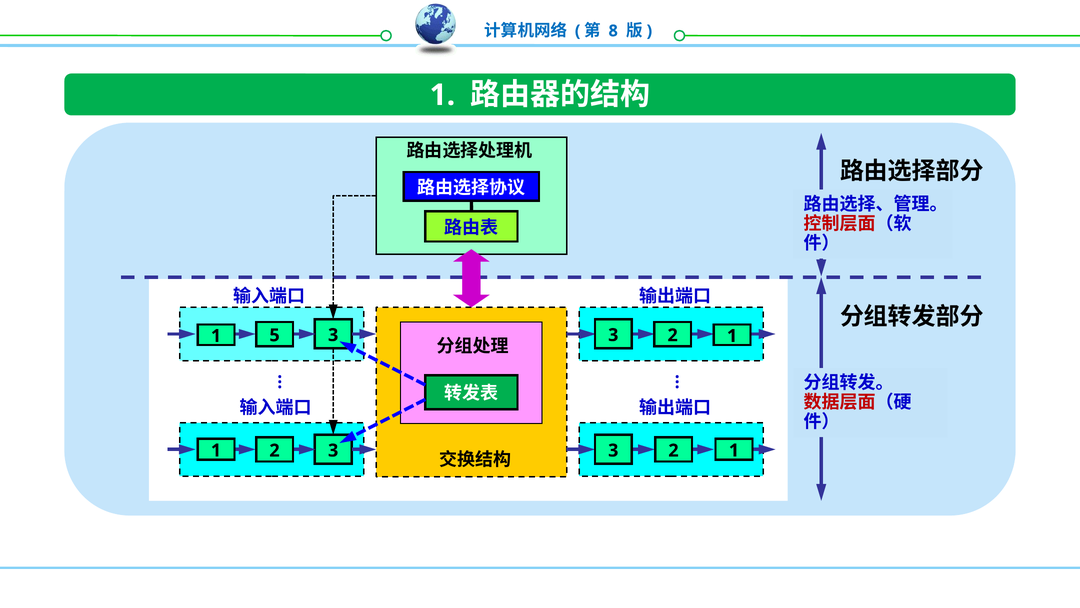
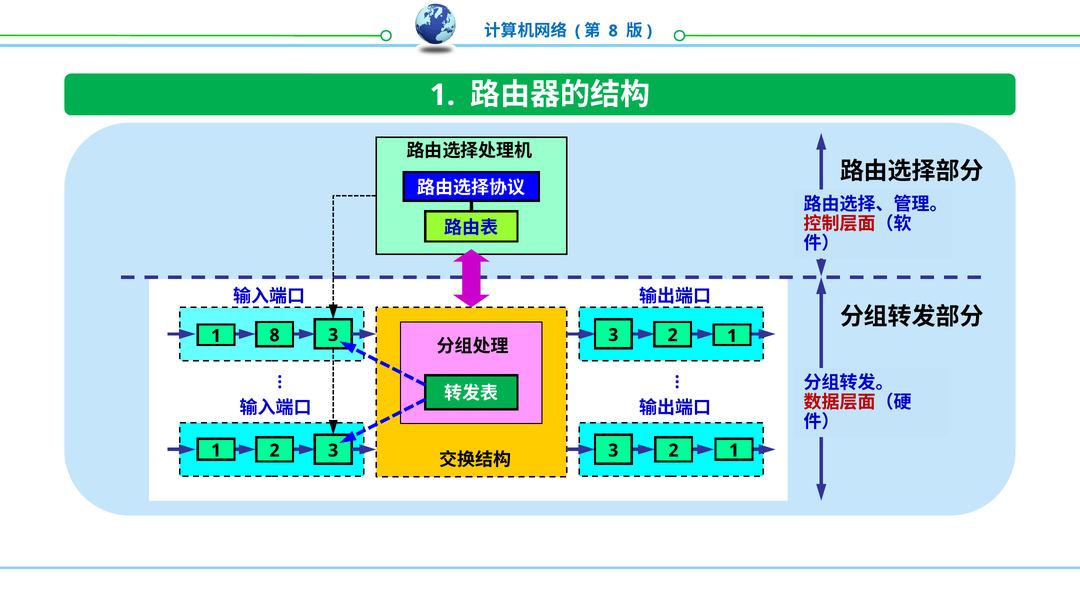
1 5: 5 -> 8 (275, 335)
